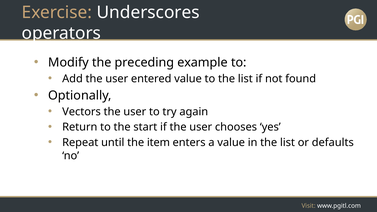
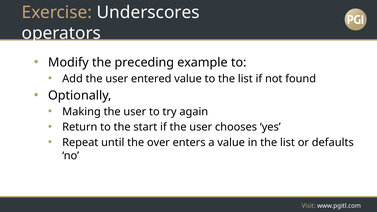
Vectors: Vectors -> Making (82, 112)
item: item -> over (158, 142)
